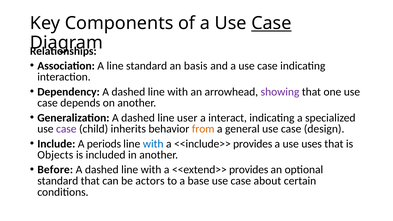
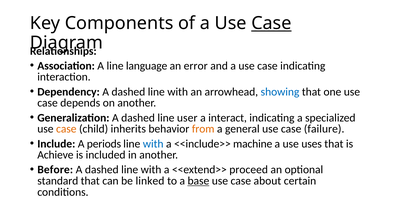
line standard: standard -> language (147, 66)
basis: basis -> error (196, 66)
showing colour: purple -> blue (280, 92)
case colour: purple -> orange (66, 129)
design: design -> failure (324, 129)
<<include>> provides: provides -> machine (253, 144)
Objects: Objects -> Achieve (55, 155)
<<extend>> provides: provides -> proceed (249, 170)
actors: actors -> linked (150, 181)
base underline: none -> present (198, 181)
